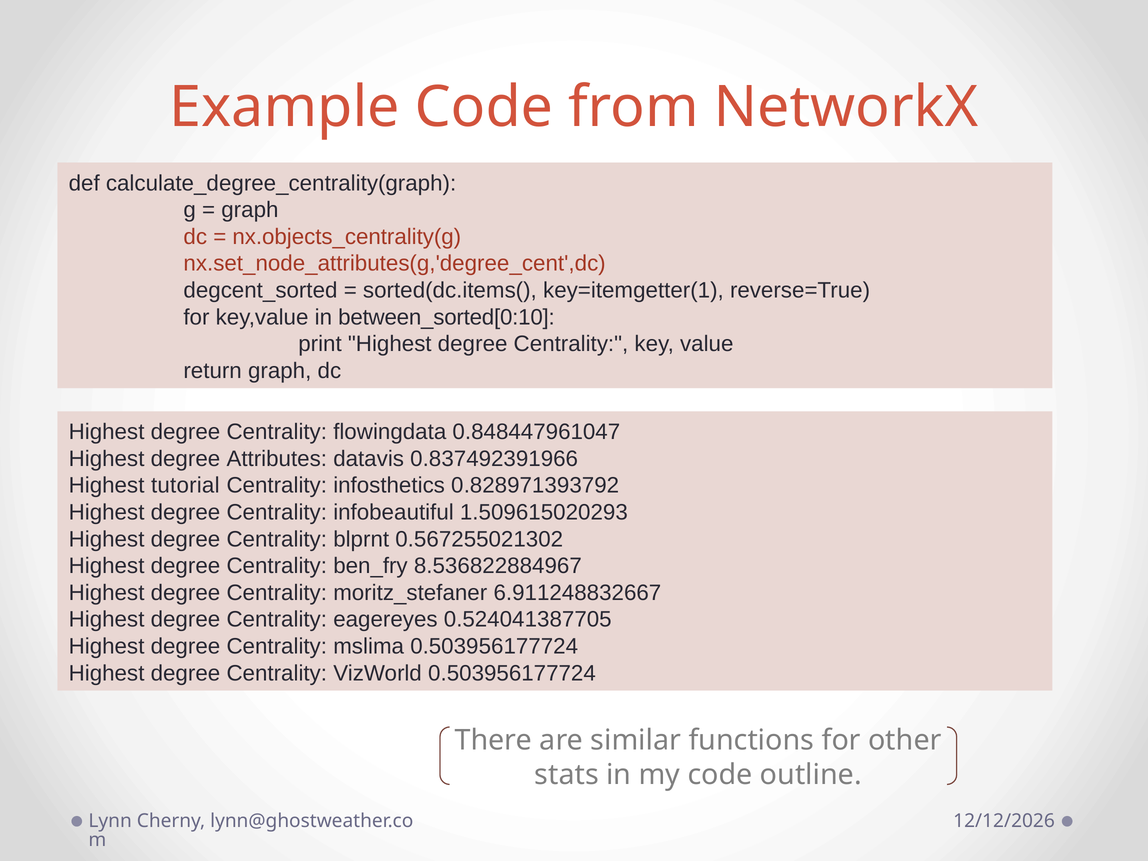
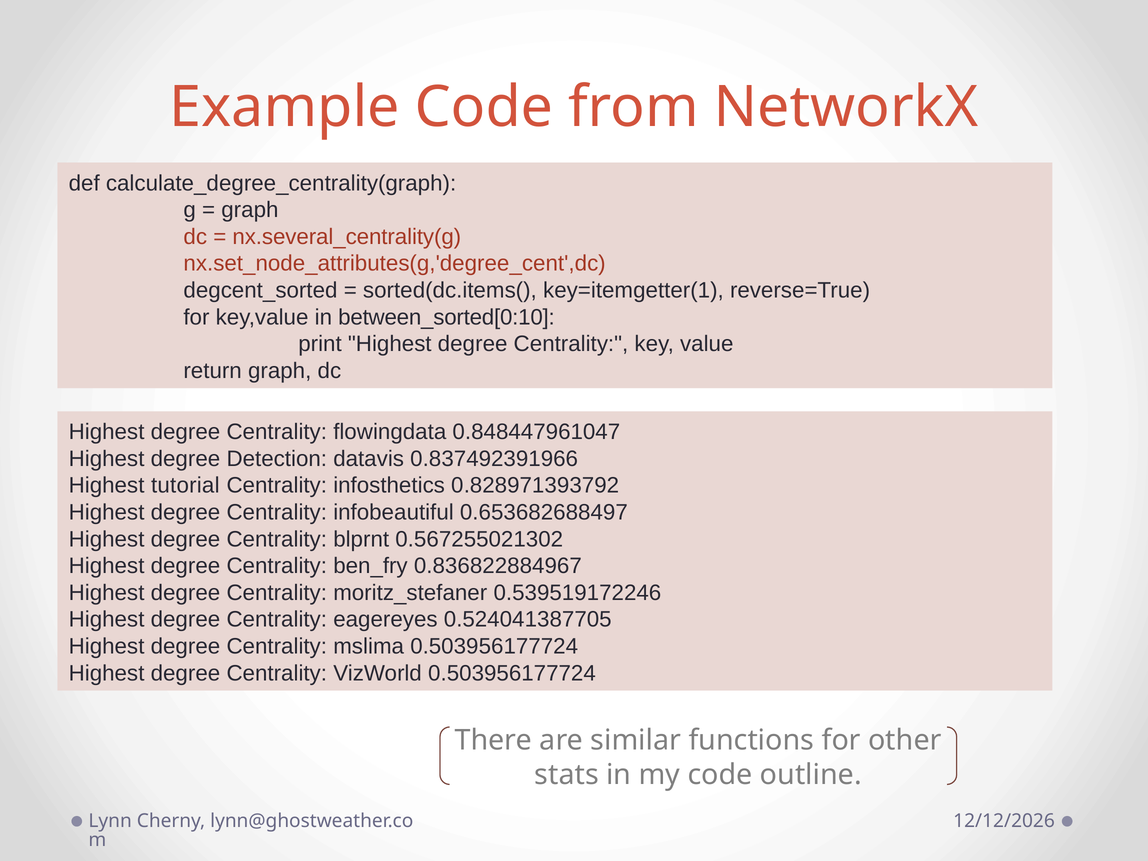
nx.objects_centrality(g: nx.objects_centrality(g -> nx.several_centrality(g (347, 237)
Attributes: Attributes -> Detection (277, 459)
1.509615020293: 1.509615020293 -> 0.653682688497 (544, 512)
8.536822884967: 8.536822884967 -> 0.836822884967 (498, 566)
6.911248832667: 6.911248832667 -> 0.539519172246 (577, 593)
